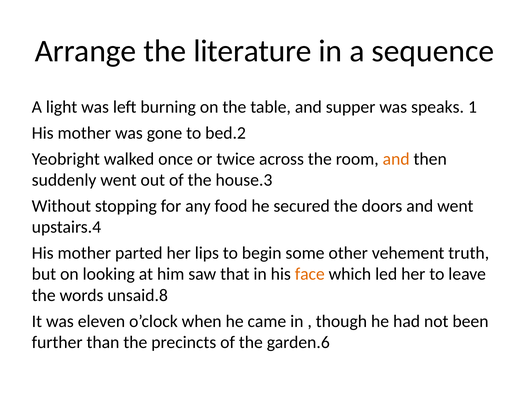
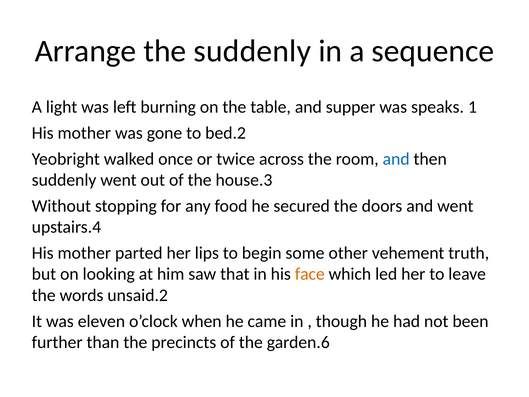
the literature: literature -> suddenly (252, 51)
and colour: orange -> blue (396, 159)
unsaid.8: unsaid.8 -> unsaid.2 (138, 295)
